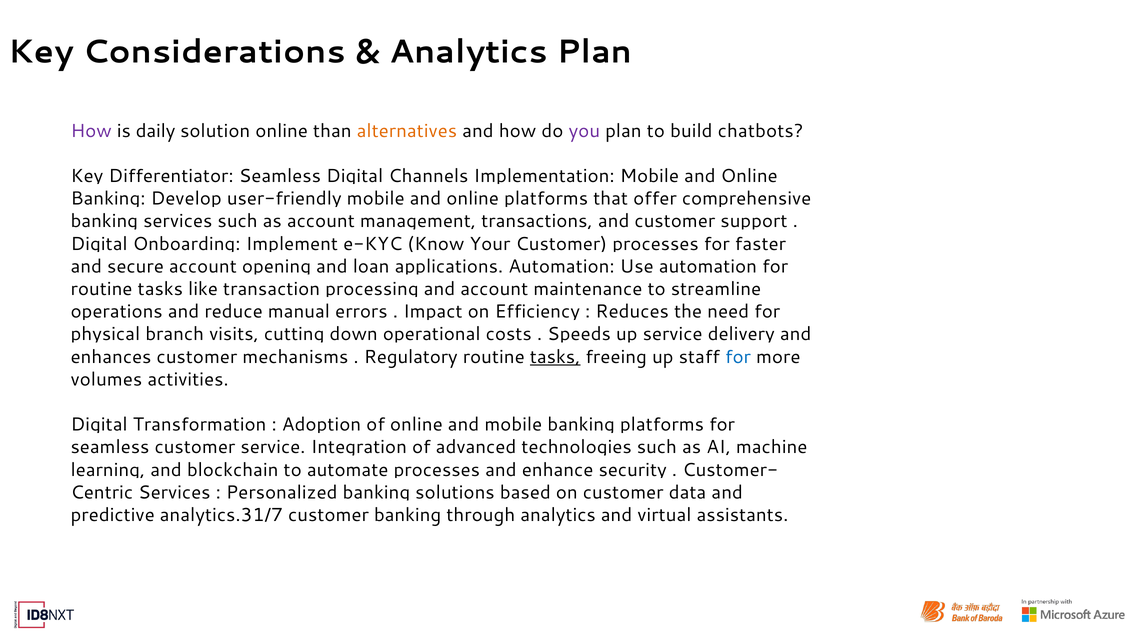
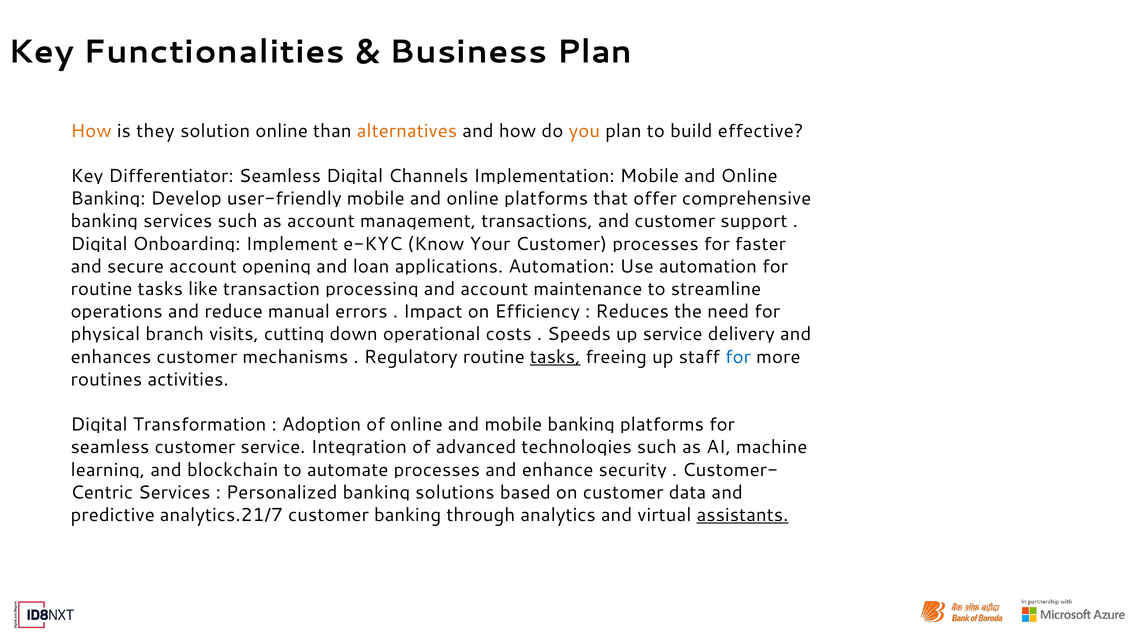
Considerations: Considerations -> Functionalities (214, 52)
Analytics: Analytics -> Business (468, 52)
How colour: purple -> orange (91, 131)
daily: daily -> they (155, 131)
you colour: purple -> orange (584, 131)
chatbots: chatbots -> effective (761, 131)
volumes: volumes -> routines (106, 379)
analytics.31/7: analytics.31/7 -> analytics.21/7 (221, 515)
assistants underline: none -> present (742, 515)
